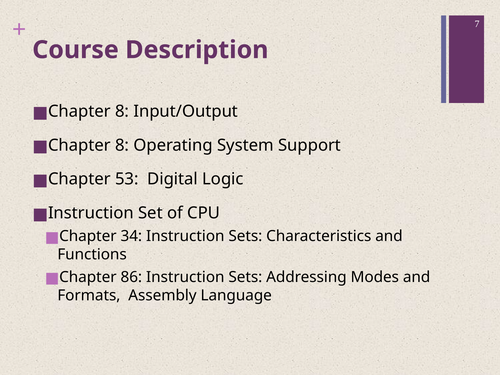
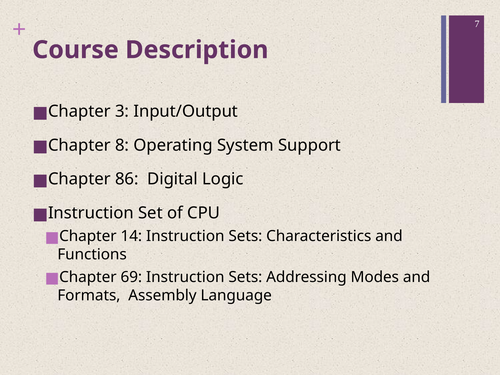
8: 8 -> 3 (122, 111)
53: 53 -> 86 (127, 179)
34: 34 -> 14 (131, 236)
86: 86 -> 69 (131, 277)
